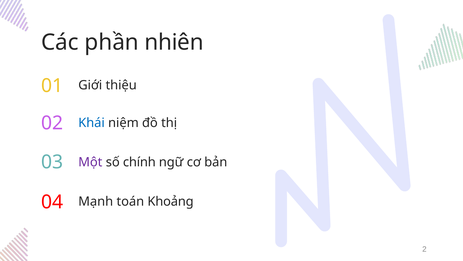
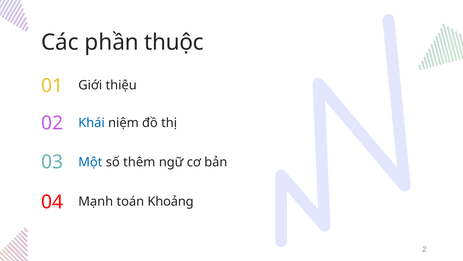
nhiên: nhiên -> thuộc (174, 42)
Một colour: purple -> blue (90, 162)
chính: chính -> thêm (139, 162)
